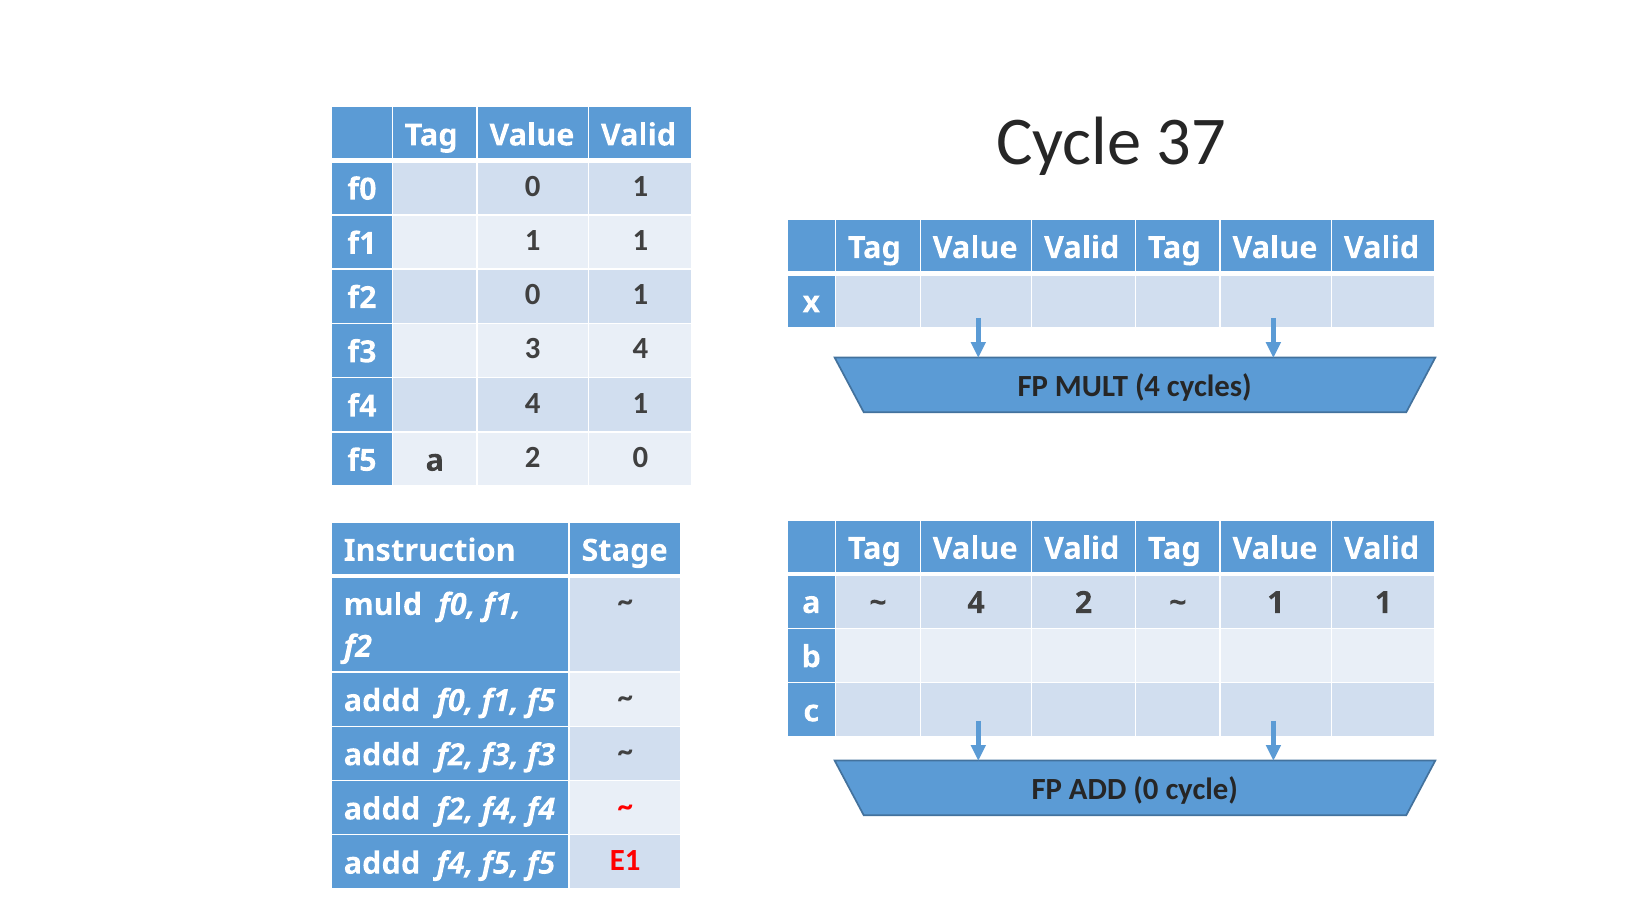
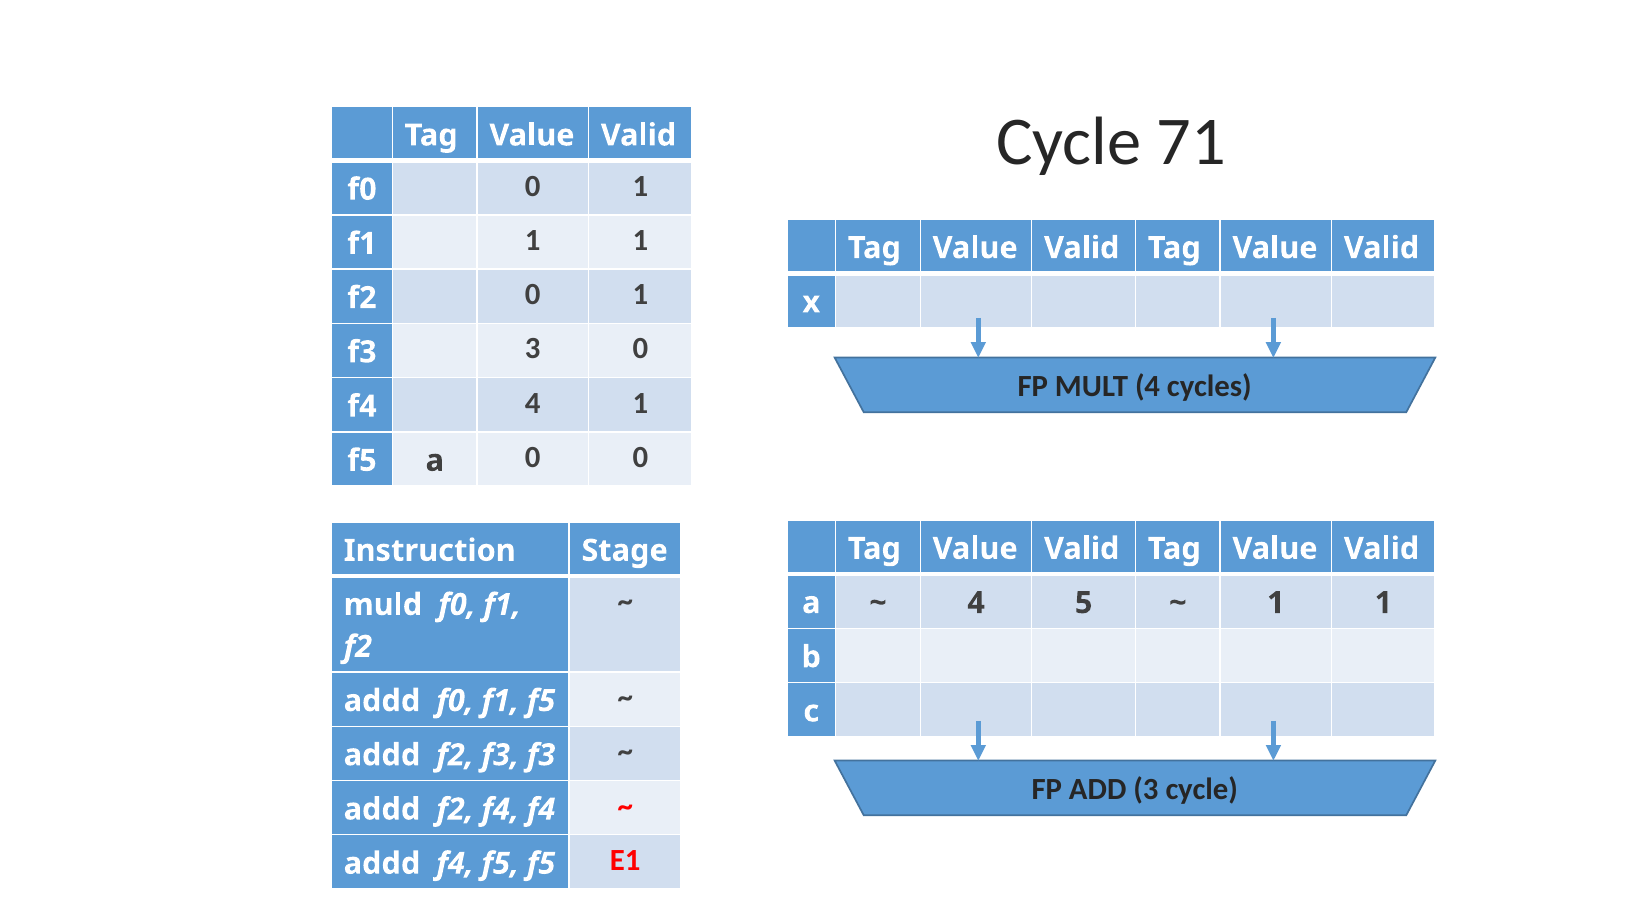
37: 37 -> 71 (1191, 142)
3 4: 4 -> 0 (640, 349)
a 2: 2 -> 0 (533, 457)
4 2: 2 -> 5 (1084, 603)
ADD 0: 0 -> 3 (1146, 790)
